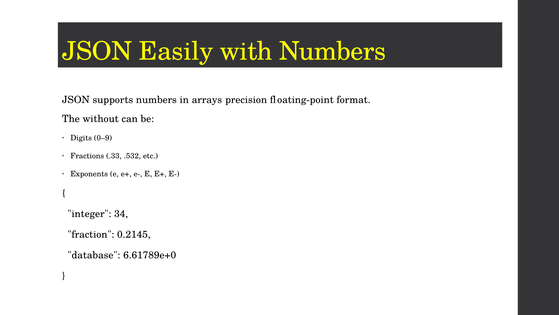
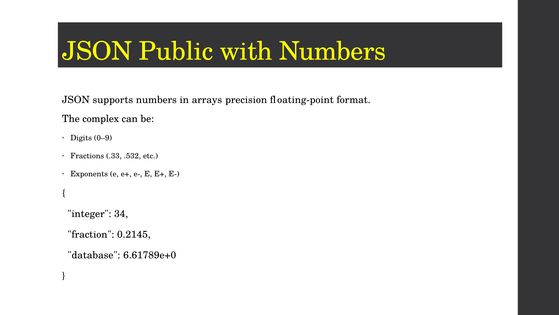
Easily: Easily -> Public (176, 51)
without: without -> complex (101, 119)
